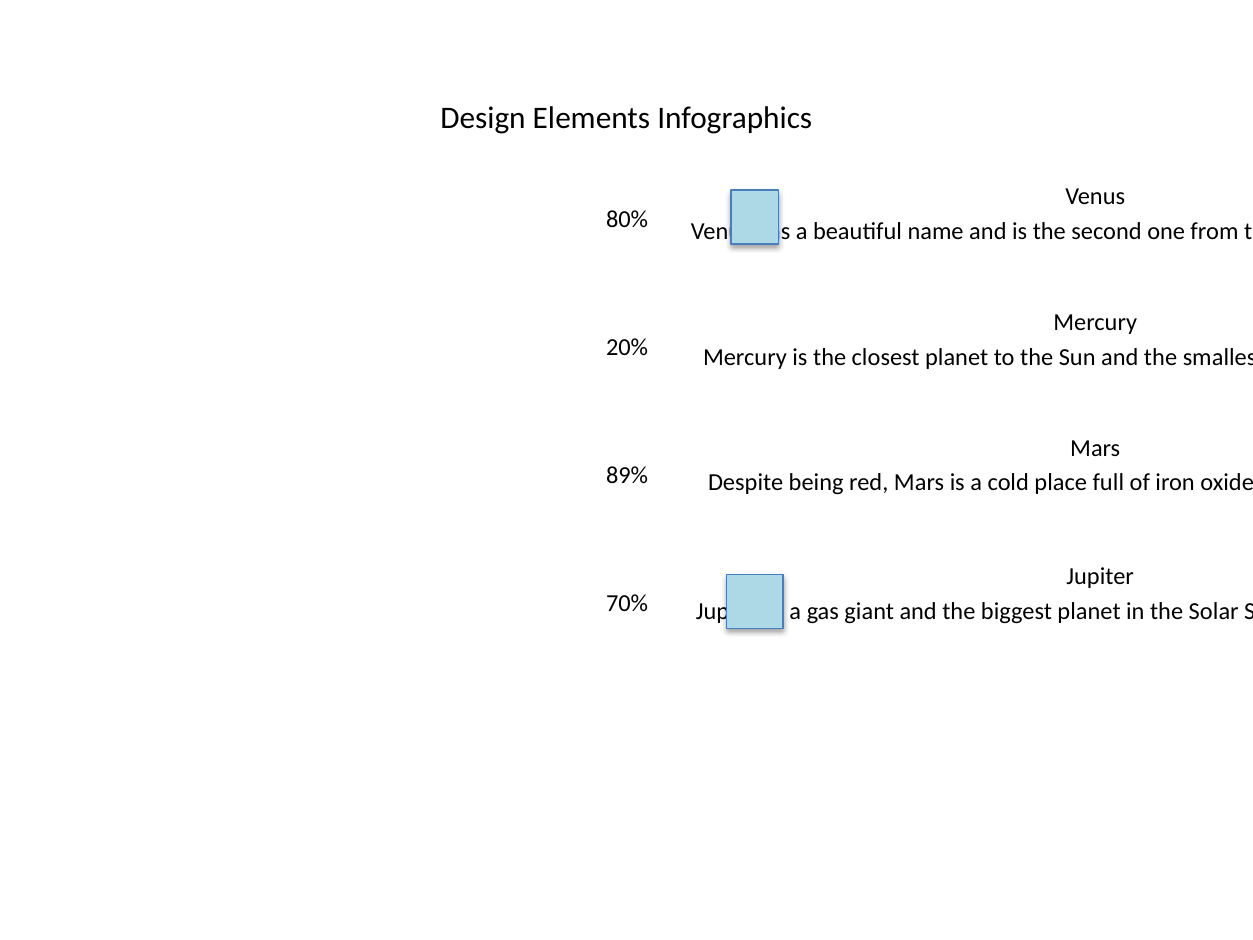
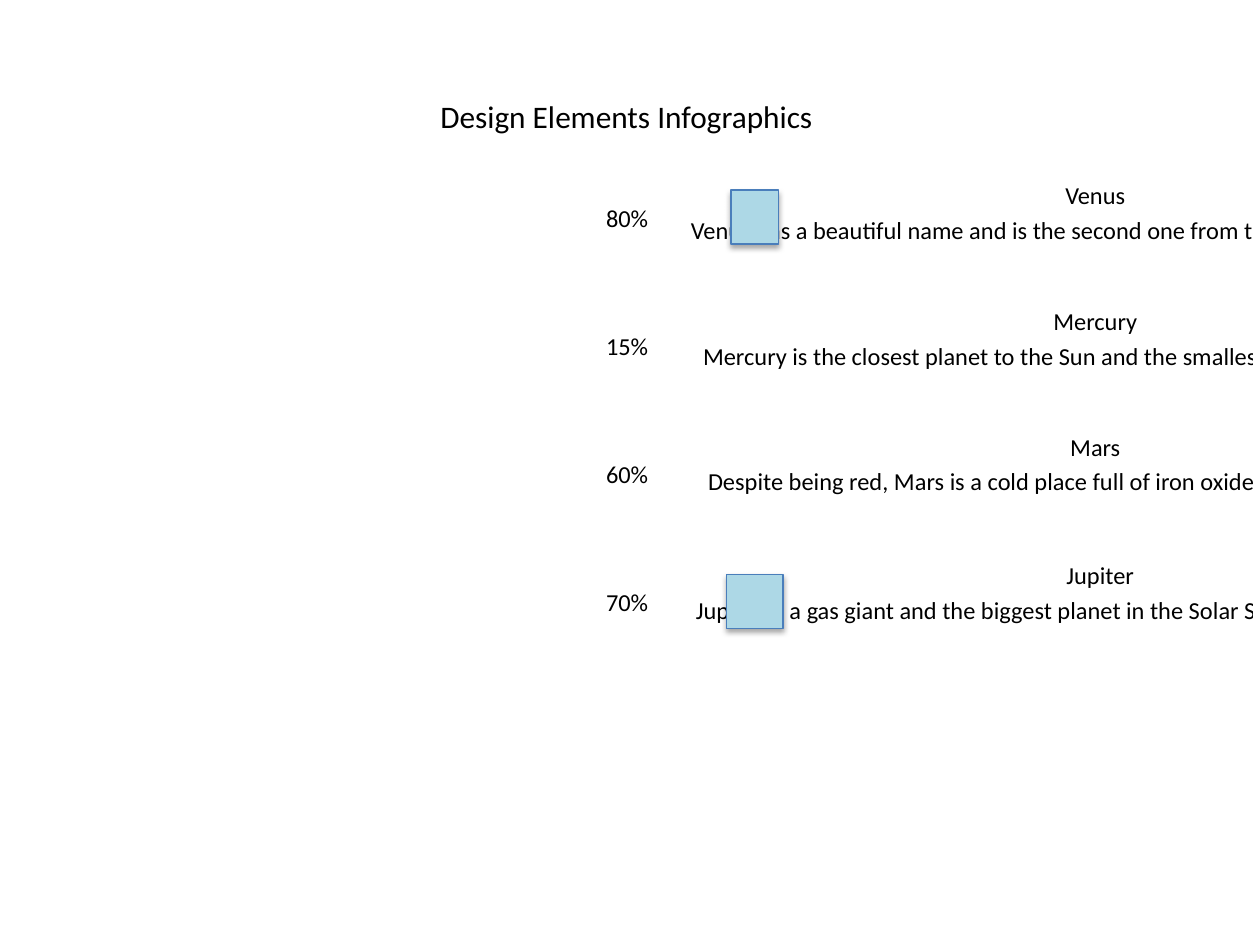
20%: 20% -> 15% (627, 347)
89%: 89% -> 60% (627, 475)
